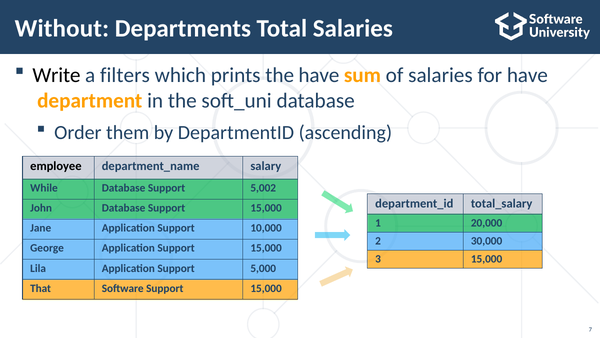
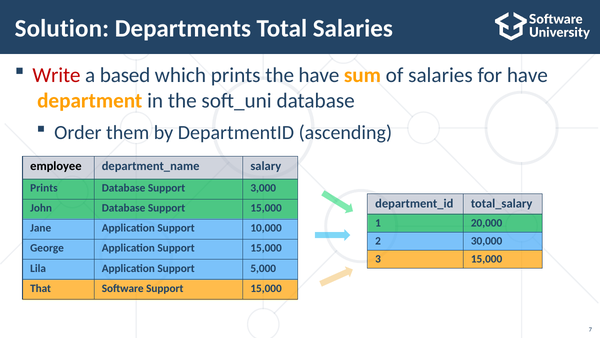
Without: Without -> Solution (62, 28)
Write colour: black -> red (56, 75)
filters: filters -> based (125, 75)
While: While -> Prints (44, 188)
5,002: 5,002 -> 3,000 (263, 188)
